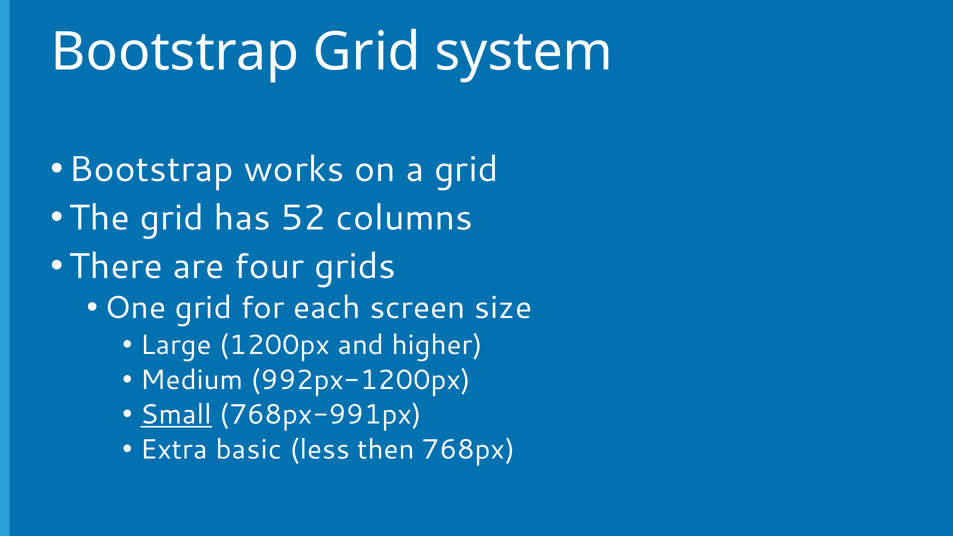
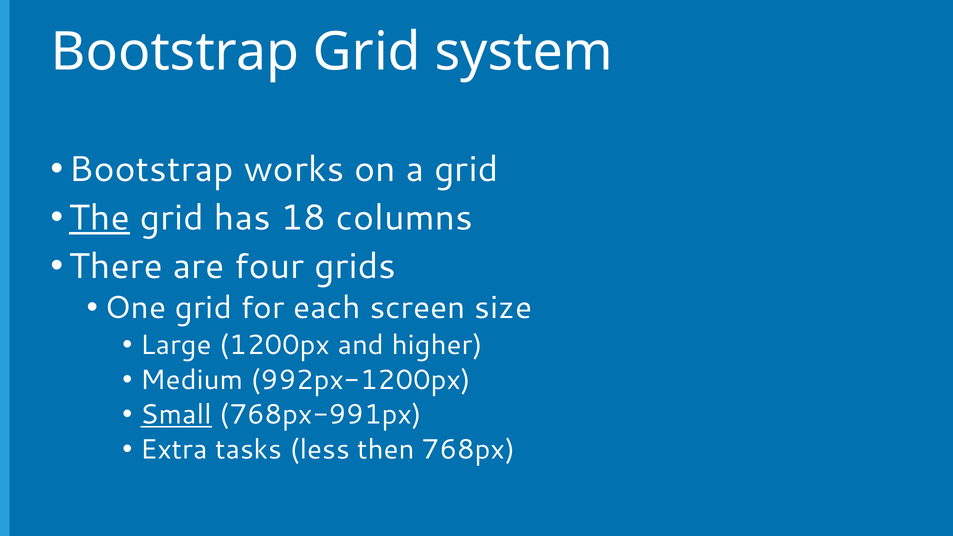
The underline: none -> present (99, 218)
52: 52 -> 18 (303, 218)
basic: basic -> tasks (249, 450)
